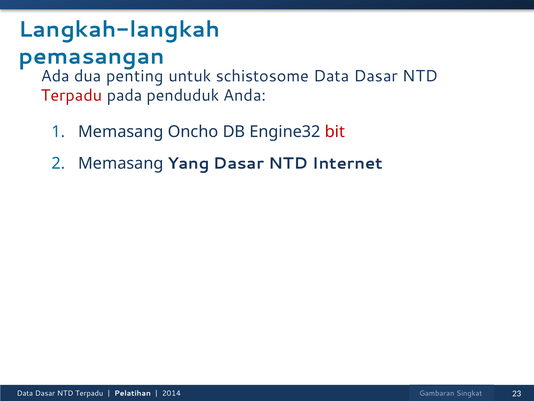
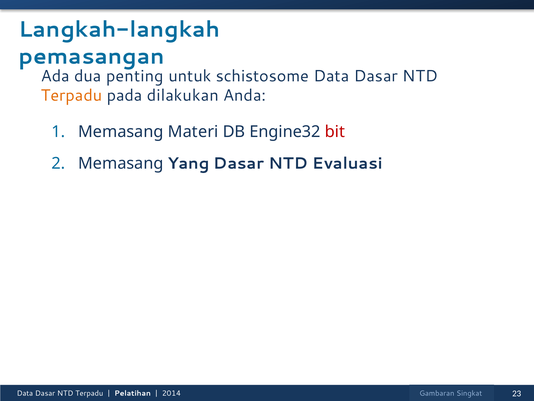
Terpadu colour: red -> orange (72, 95)
penduduk: penduduk -> dilakukan (183, 95)
Oncho: Oncho -> Materi (193, 132)
Internet: Internet -> Evaluasi (347, 163)
